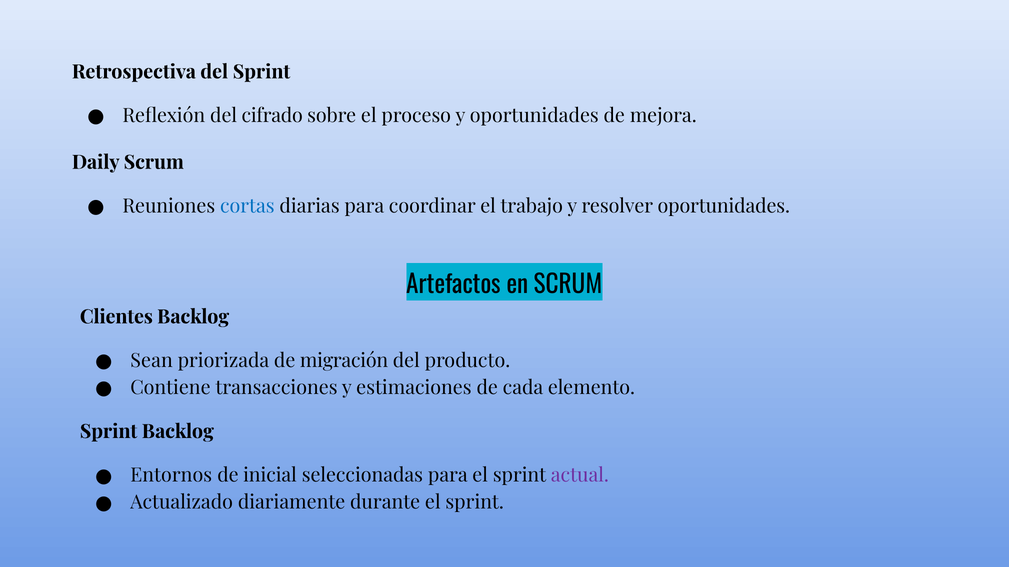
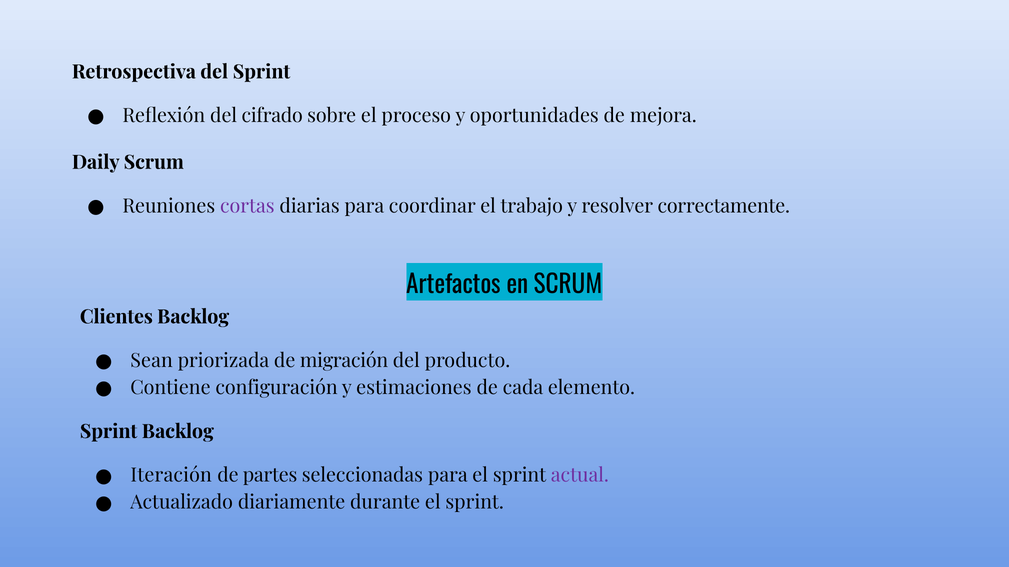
cortas colour: blue -> purple (247, 206)
resolver oportunidades: oportunidades -> correctamente (724, 206)
transacciones: transacciones -> configuración (277, 388)
Entornos: Entornos -> Iteración (171, 476)
inicial: inicial -> partes (270, 476)
